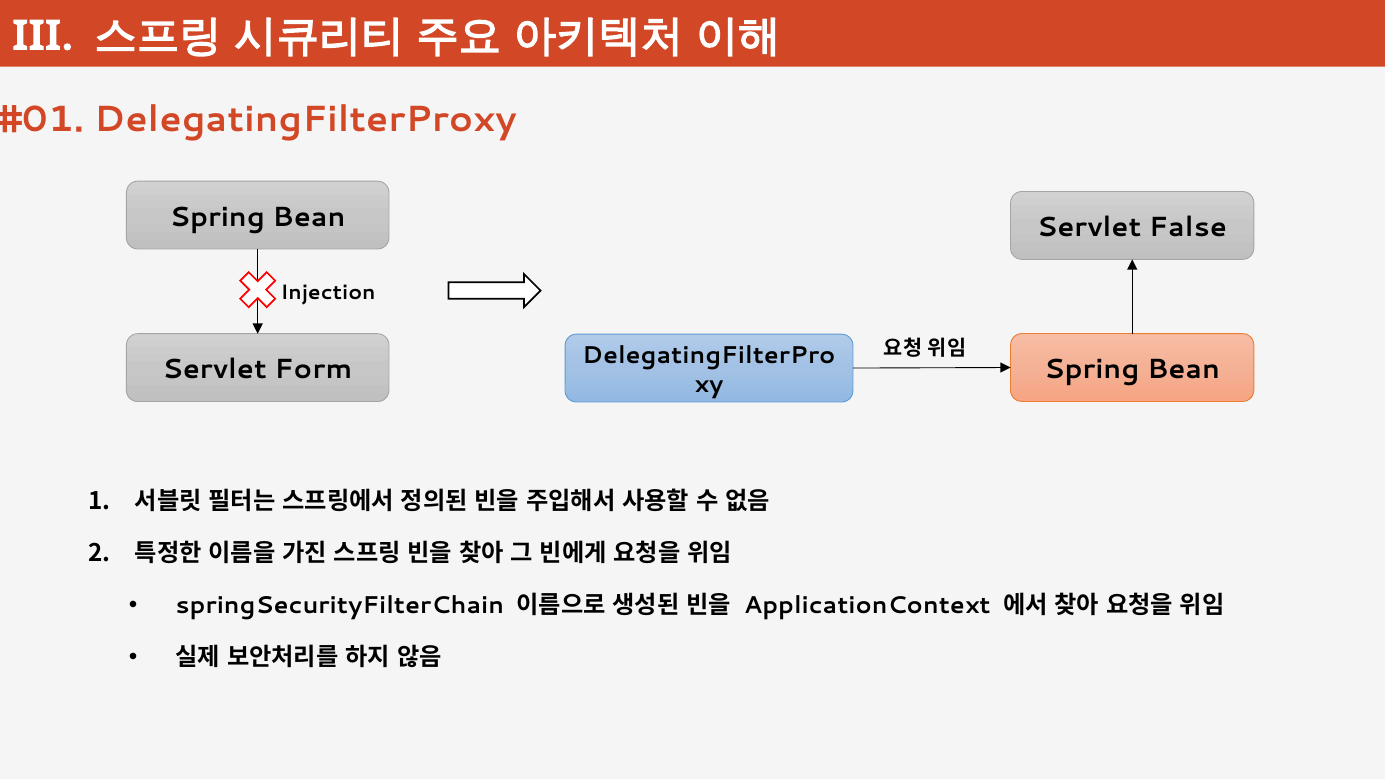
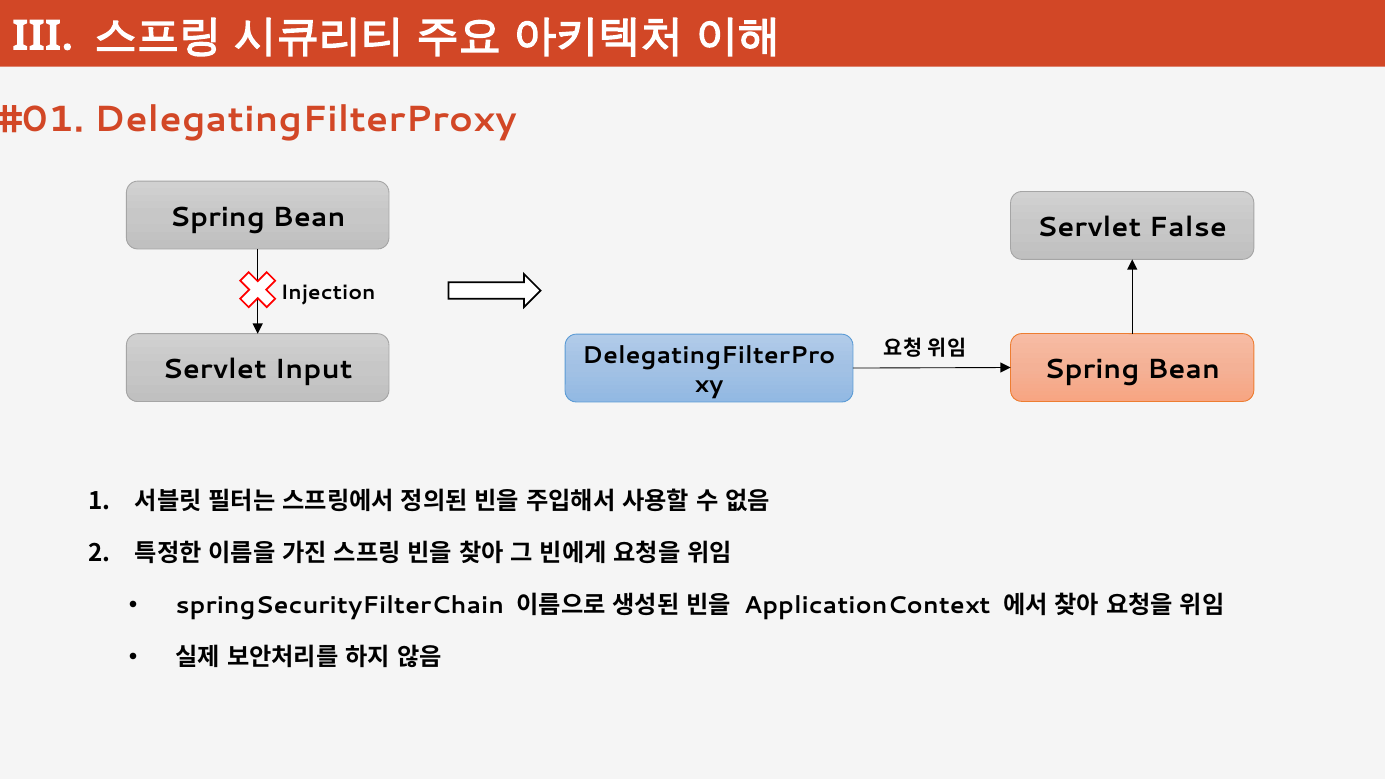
Form: Form -> Input (313, 370)
